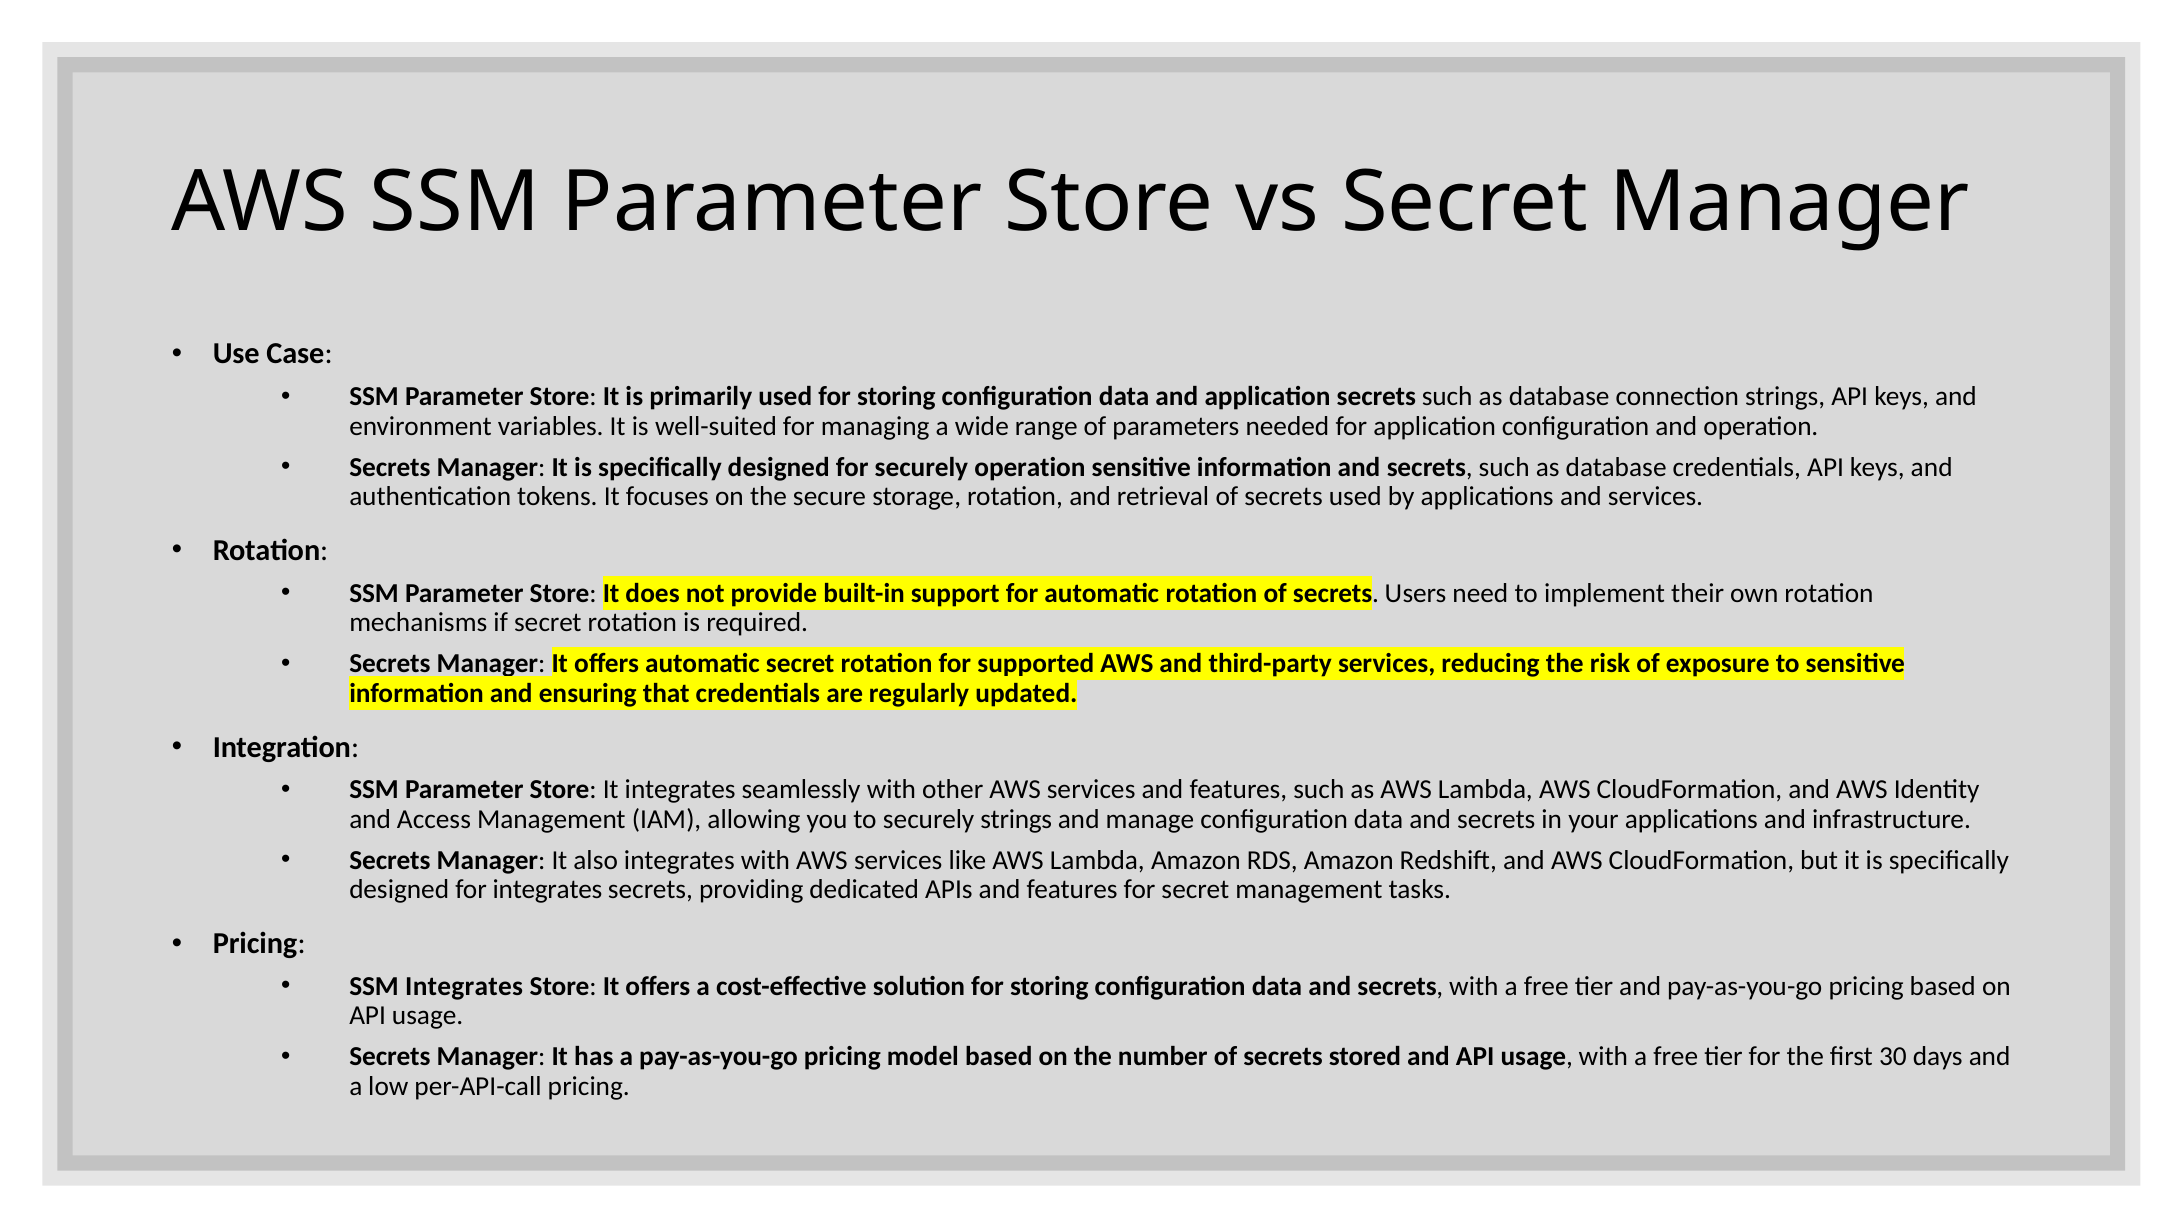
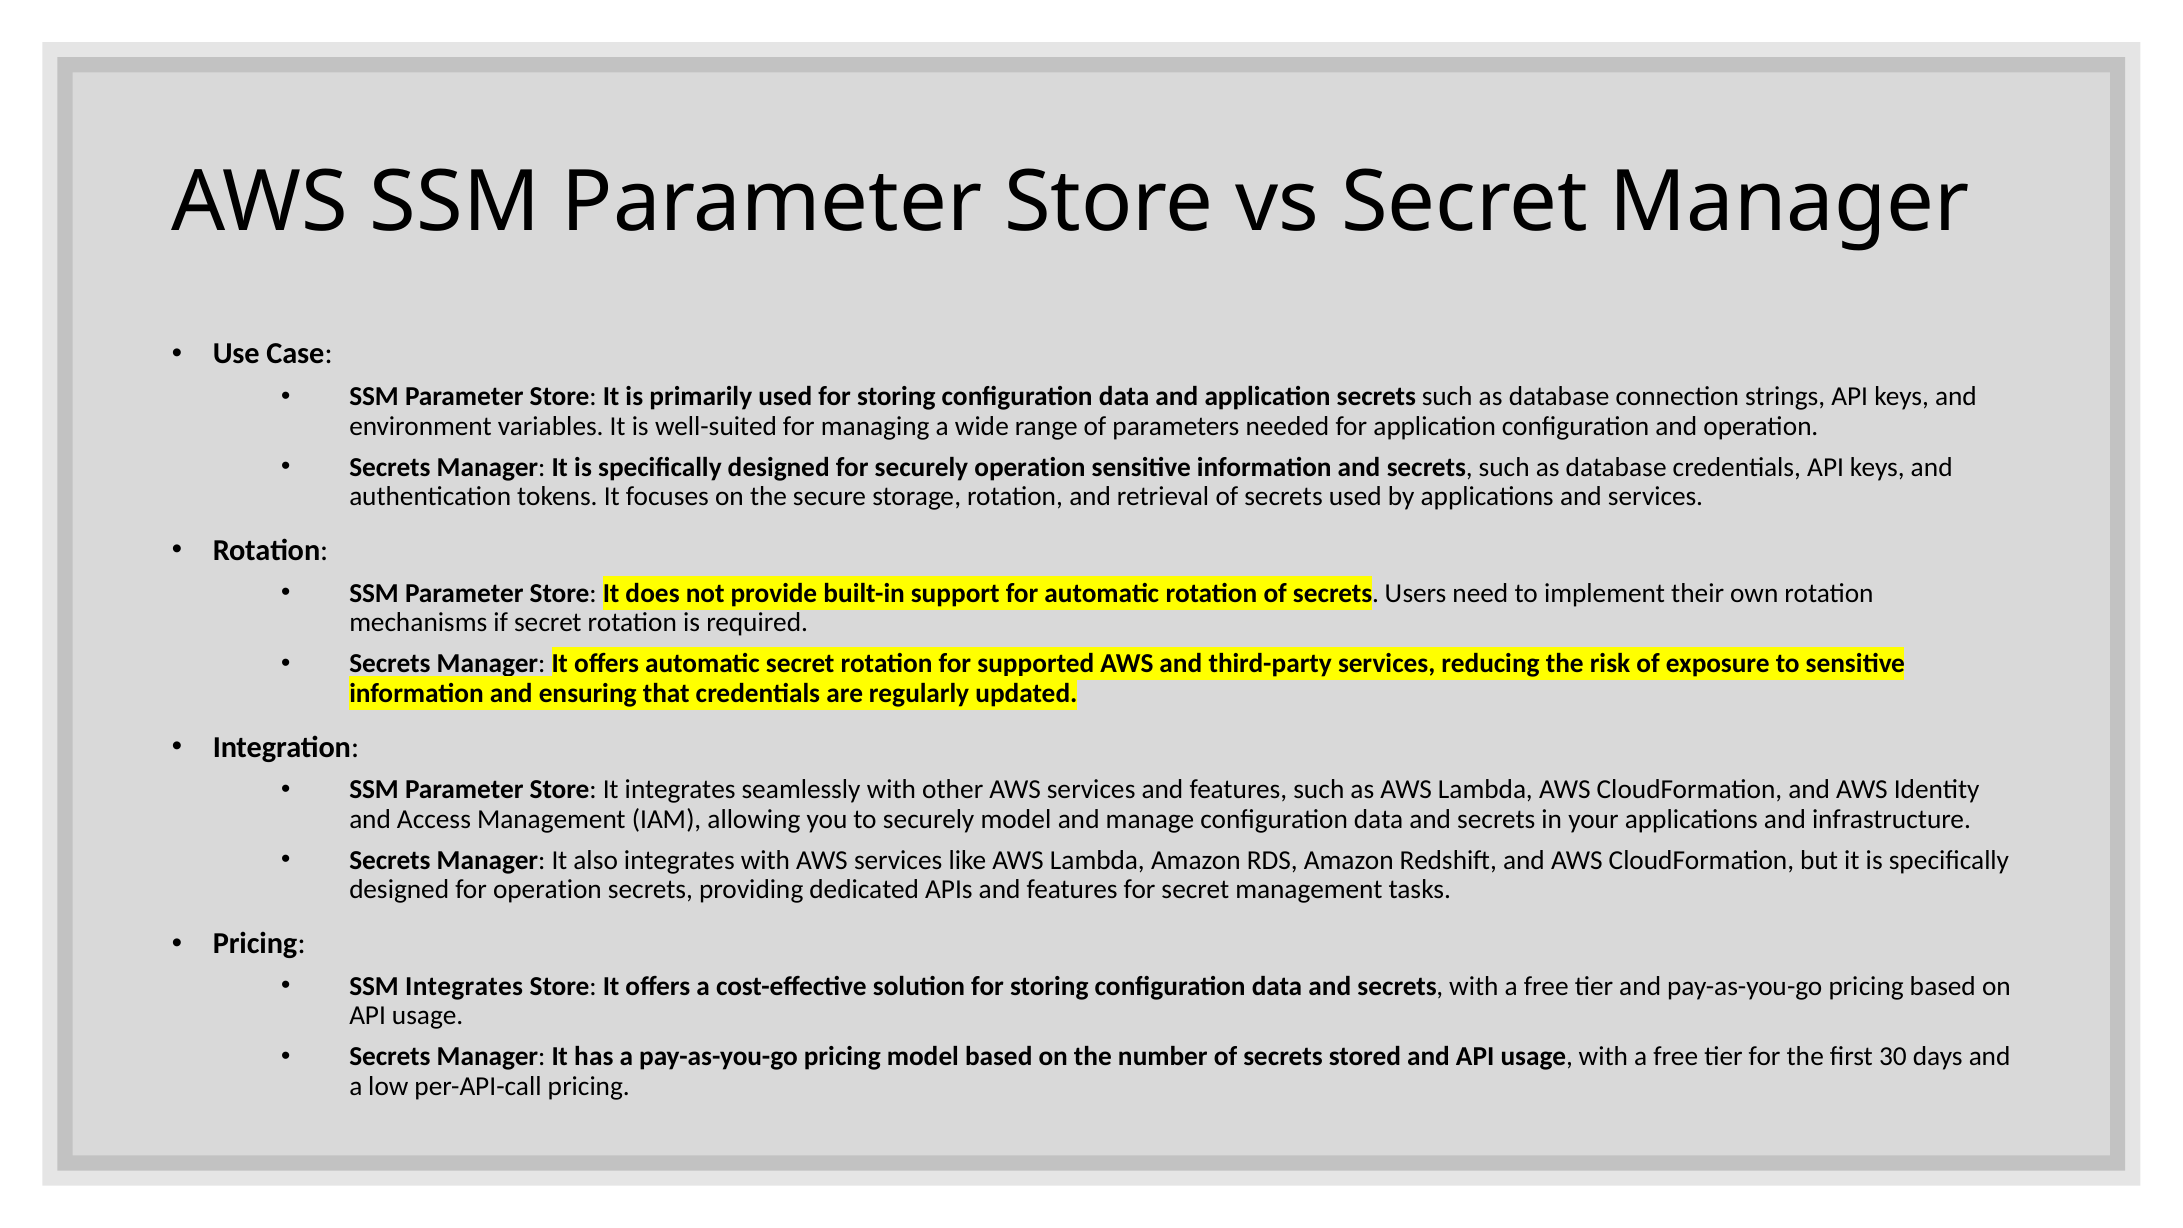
securely strings: strings -> model (1016, 819)
for integrates: integrates -> operation (547, 890)
